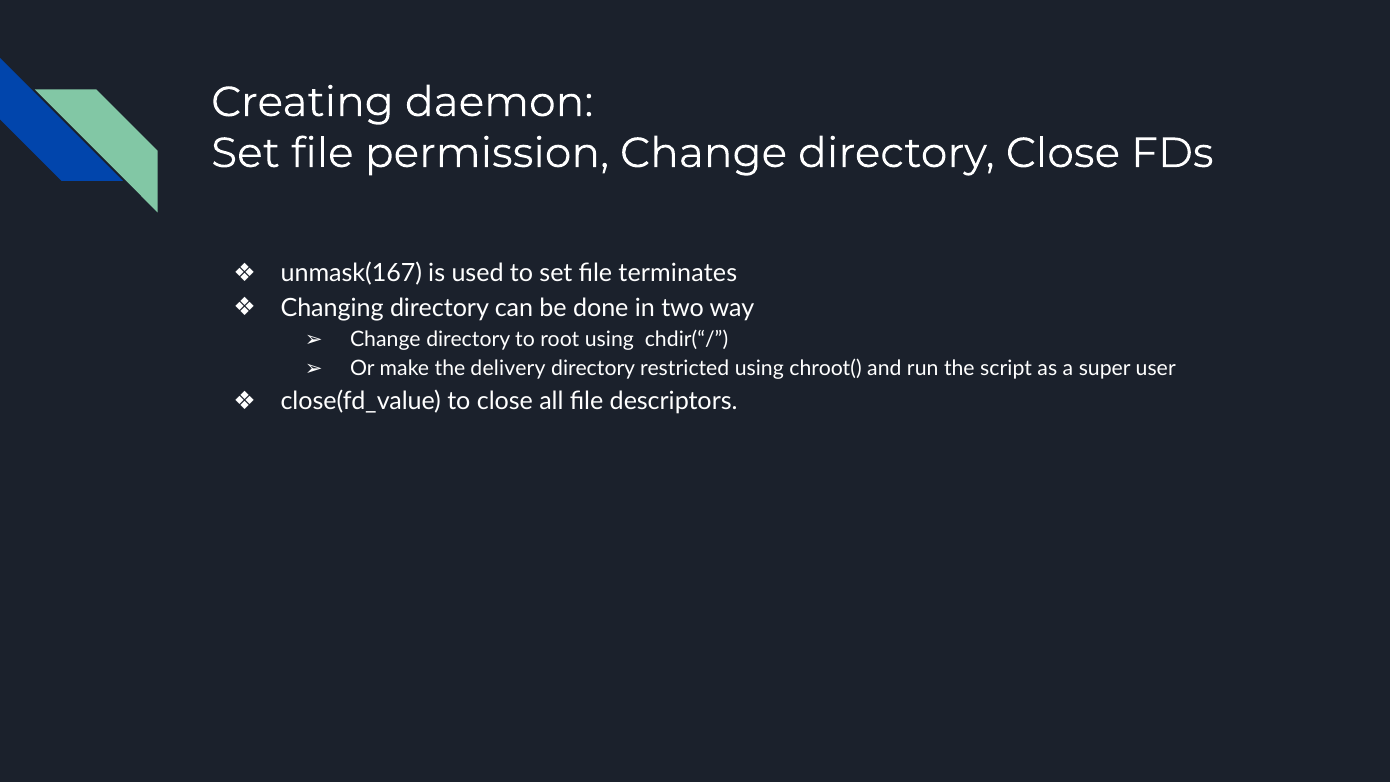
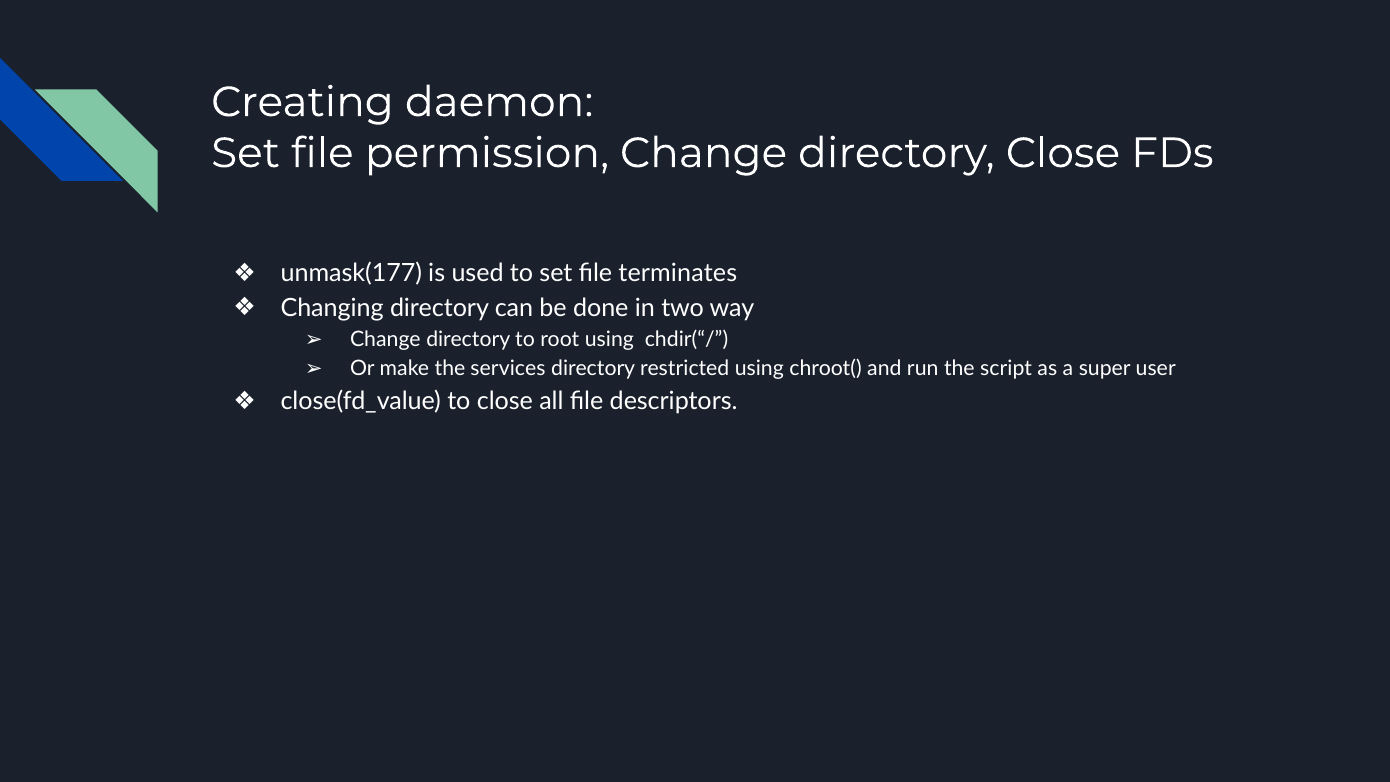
unmask(167: unmask(167 -> unmask(177 (351, 273)
delivery: delivery -> services (508, 369)
